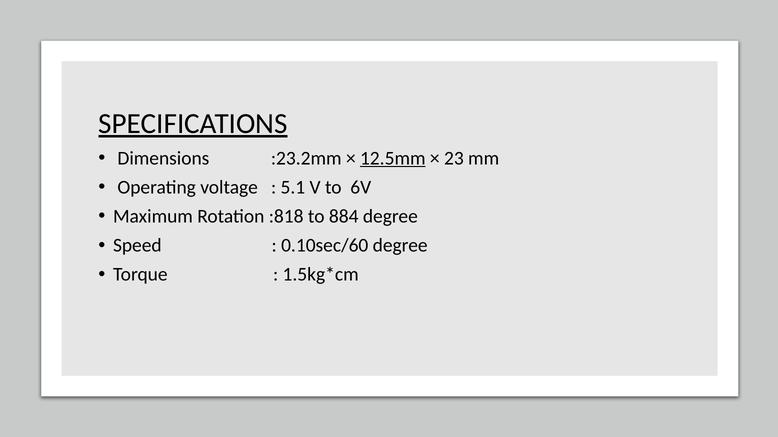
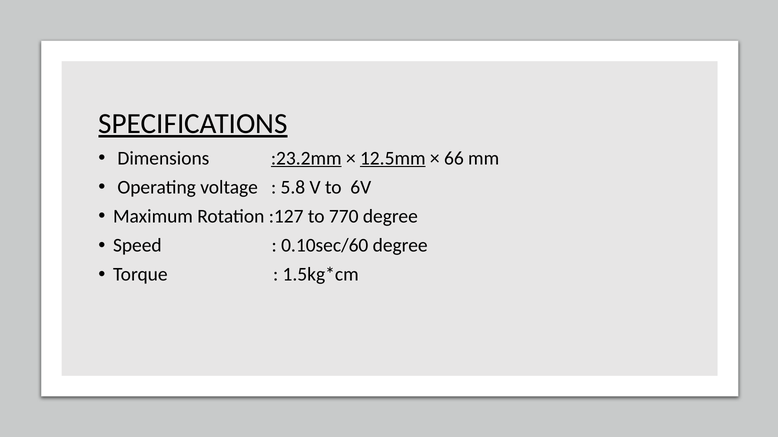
:23.2mm underline: none -> present (306, 158)
23: 23 -> 66 (454, 158)
5.1: 5.1 -> 5.8 (293, 188)
:818: :818 -> :127 (286, 217)
884: 884 -> 770 (344, 217)
